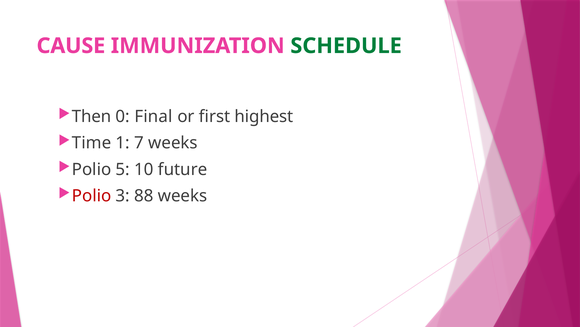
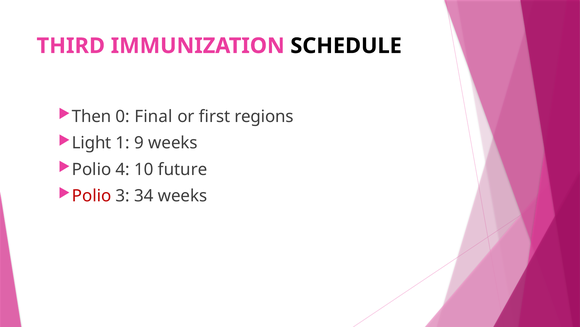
CAUSE: CAUSE -> THIRD (71, 46)
SCHEDULE colour: green -> black (346, 46)
highest: highest -> regions (264, 116)
Time: Time -> Light (92, 143)
7: 7 -> 9 (139, 143)
5: 5 -> 4 (123, 169)
88: 88 -> 34 (144, 195)
